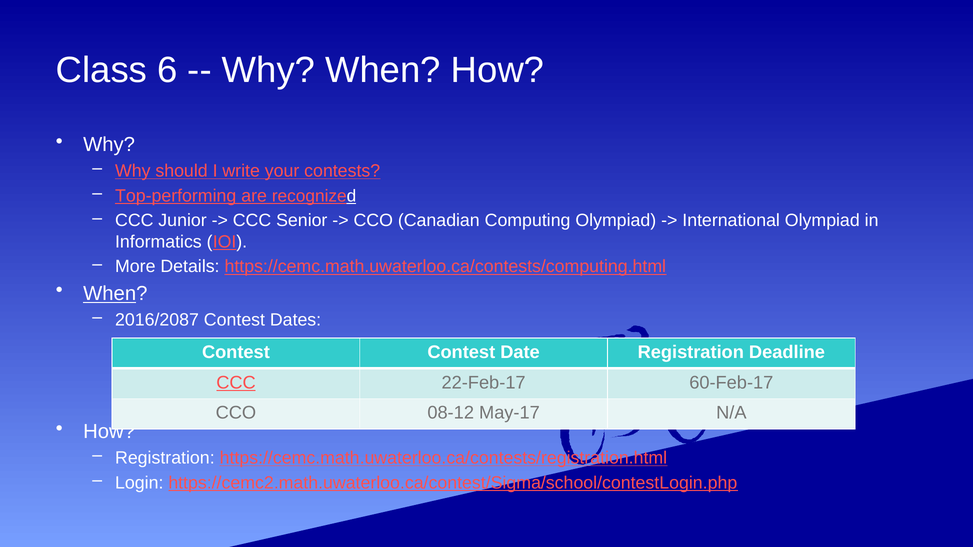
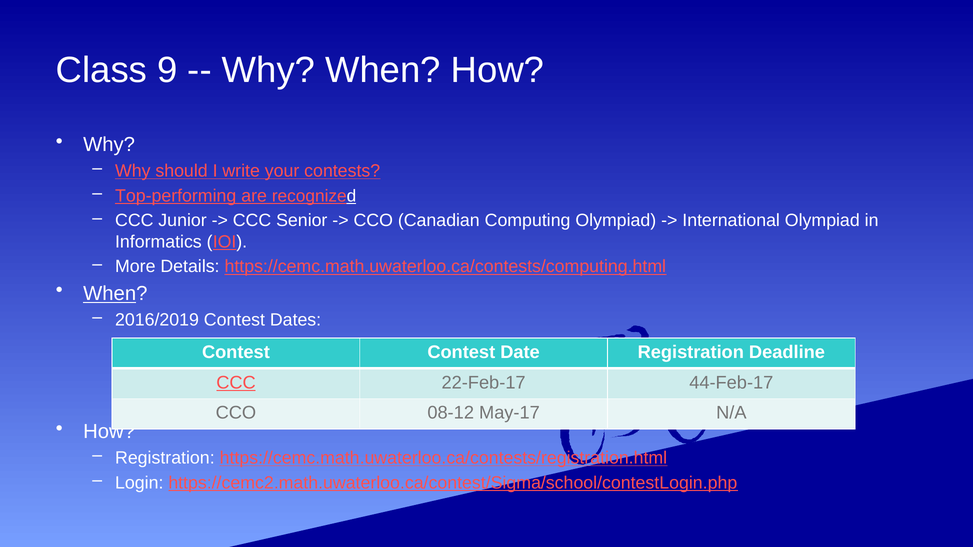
6: 6 -> 9 (167, 70)
2016/2087: 2016/2087 -> 2016/2019 (157, 320)
60-Feb-17: 60-Feb-17 -> 44-Feb-17 (731, 383)
